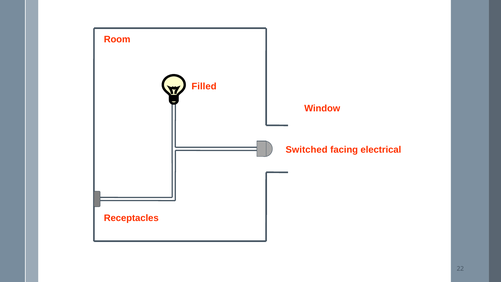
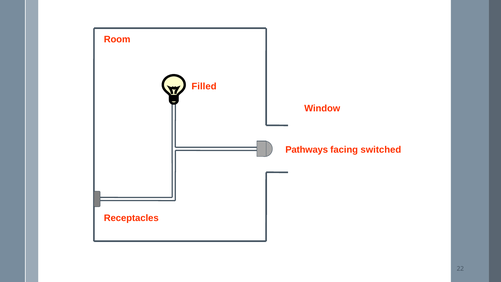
Switched: Switched -> Pathways (307, 150)
electrical: electrical -> switched (381, 150)
